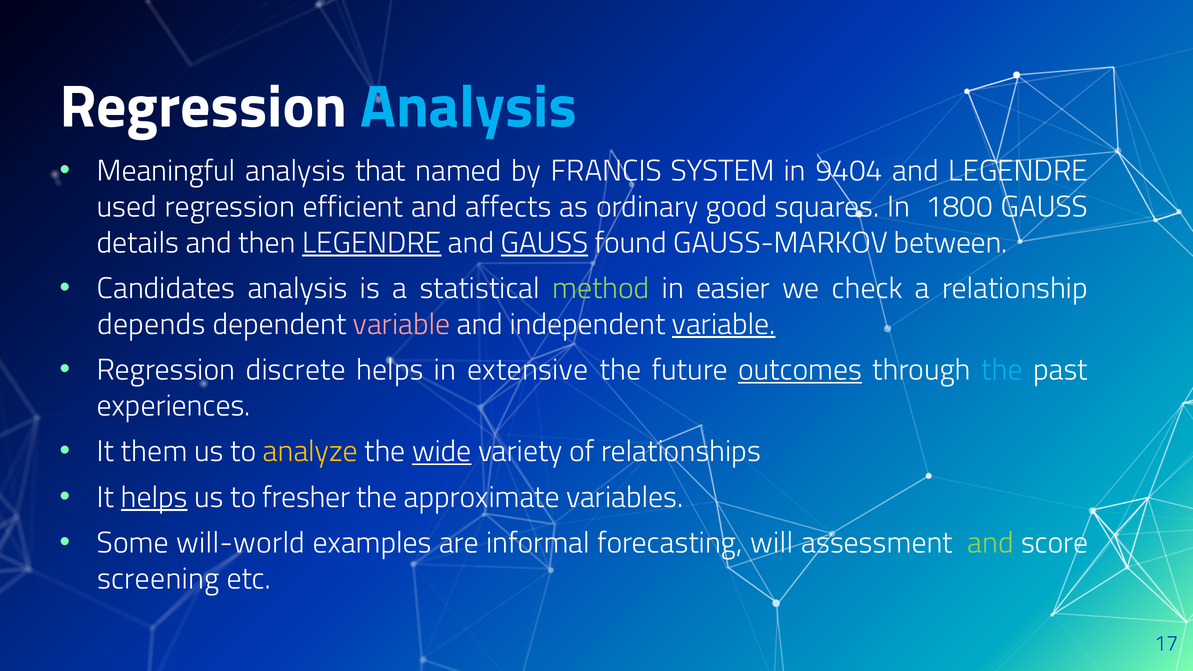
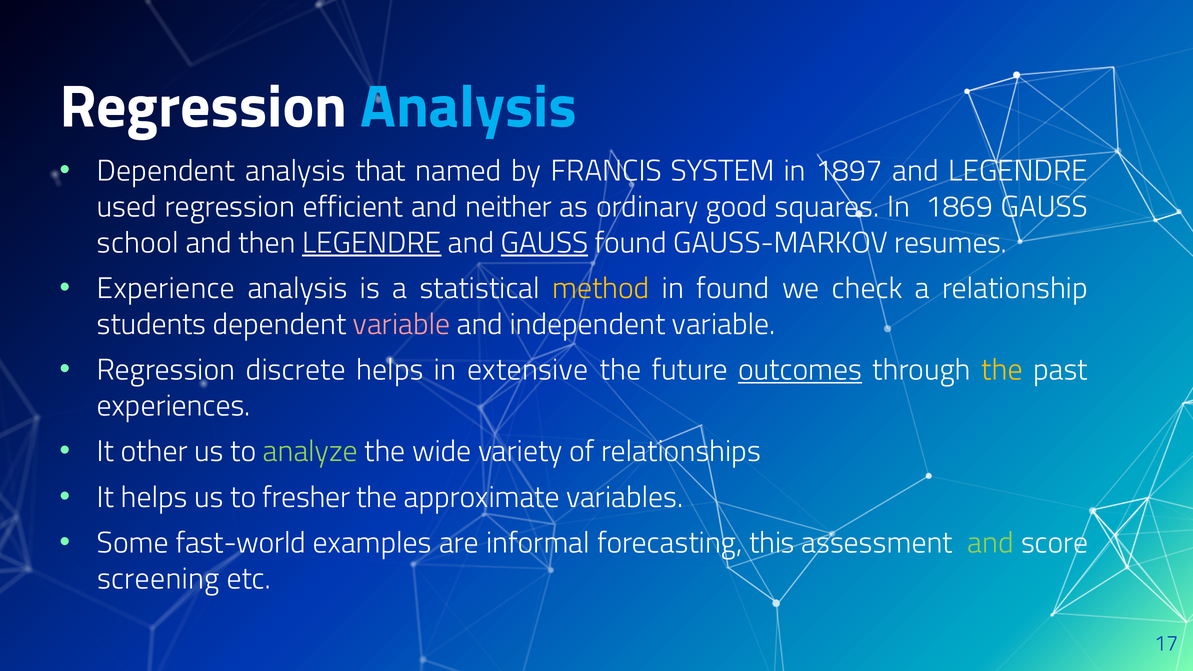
Meaningful: Meaningful -> Dependent (166, 171)
9404: 9404 -> 1897 (849, 171)
affects: affects -> neither (509, 207)
1800: 1800 -> 1869 (959, 207)
details: details -> school (138, 243)
between: between -> resumes (951, 243)
Candidates: Candidates -> Experience (166, 289)
method colour: light green -> yellow (601, 289)
in easier: easier -> found (733, 289)
depends: depends -> students (152, 324)
variable underline: present -> none (724, 324)
the colour: light blue -> yellow (1002, 370)
them: them -> other (154, 452)
analyze colour: yellow -> light green (310, 452)
wide underline: present -> none (442, 452)
helps underline: present -> none (154, 497)
will-world: will-world -> fast-world (241, 543)
will: will -> this (772, 543)
